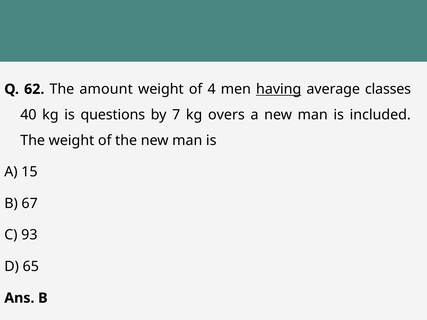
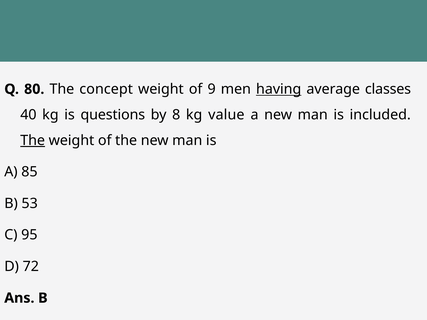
62: 62 -> 80 (34, 89)
amount: amount -> concept (106, 89)
4: 4 -> 9 (212, 89)
7: 7 -> 8 (176, 115)
overs: overs -> value (226, 115)
The underline: none -> present (33, 140)
15: 15 -> 85 (29, 172)
67: 67 -> 53 (30, 204)
93: 93 -> 95 (29, 235)
65: 65 -> 72 (31, 267)
